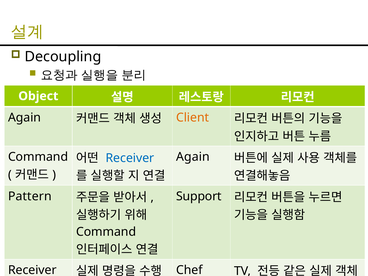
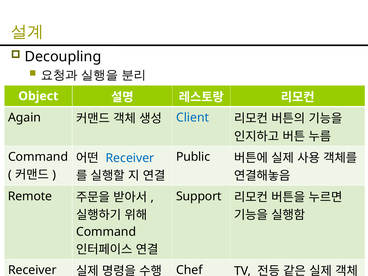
Client colour: orange -> blue (193, 118)
Again: Again -> Public (193, 157)
Pattern: Pattern -> Remote (30, 196)
